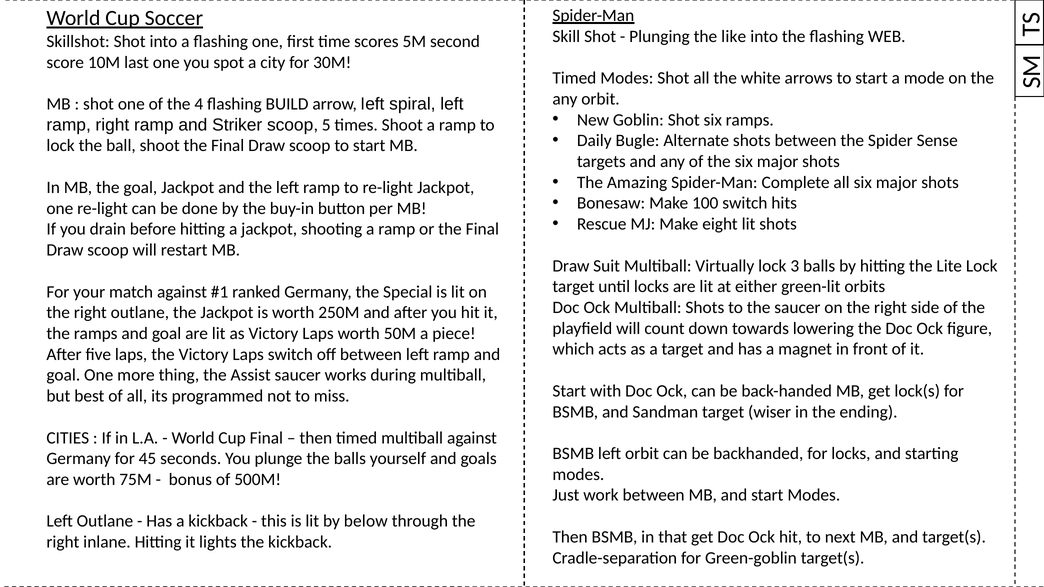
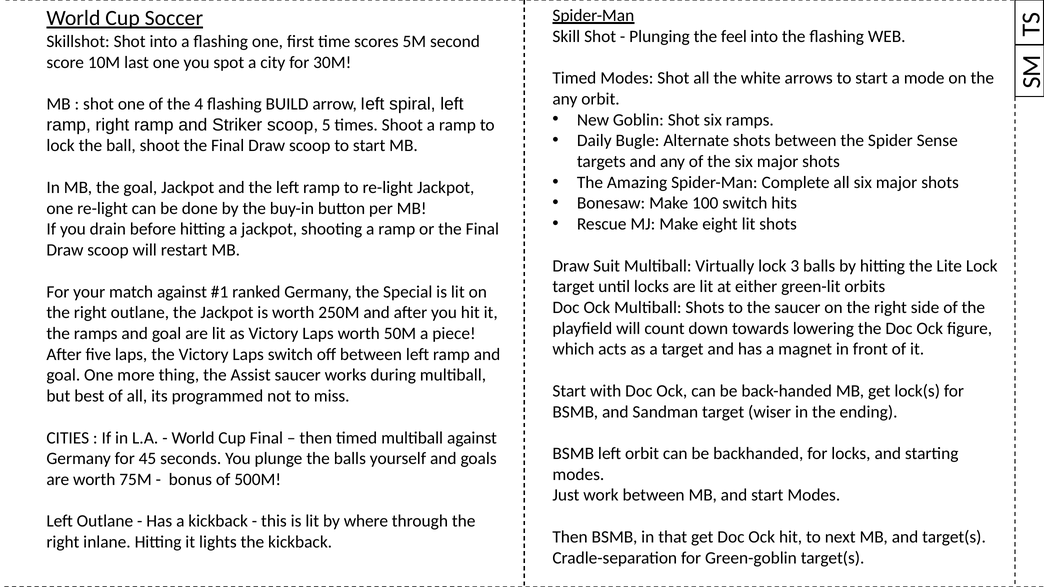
like: like -> feel (734, 36)
below: below -> where (366, 521)
